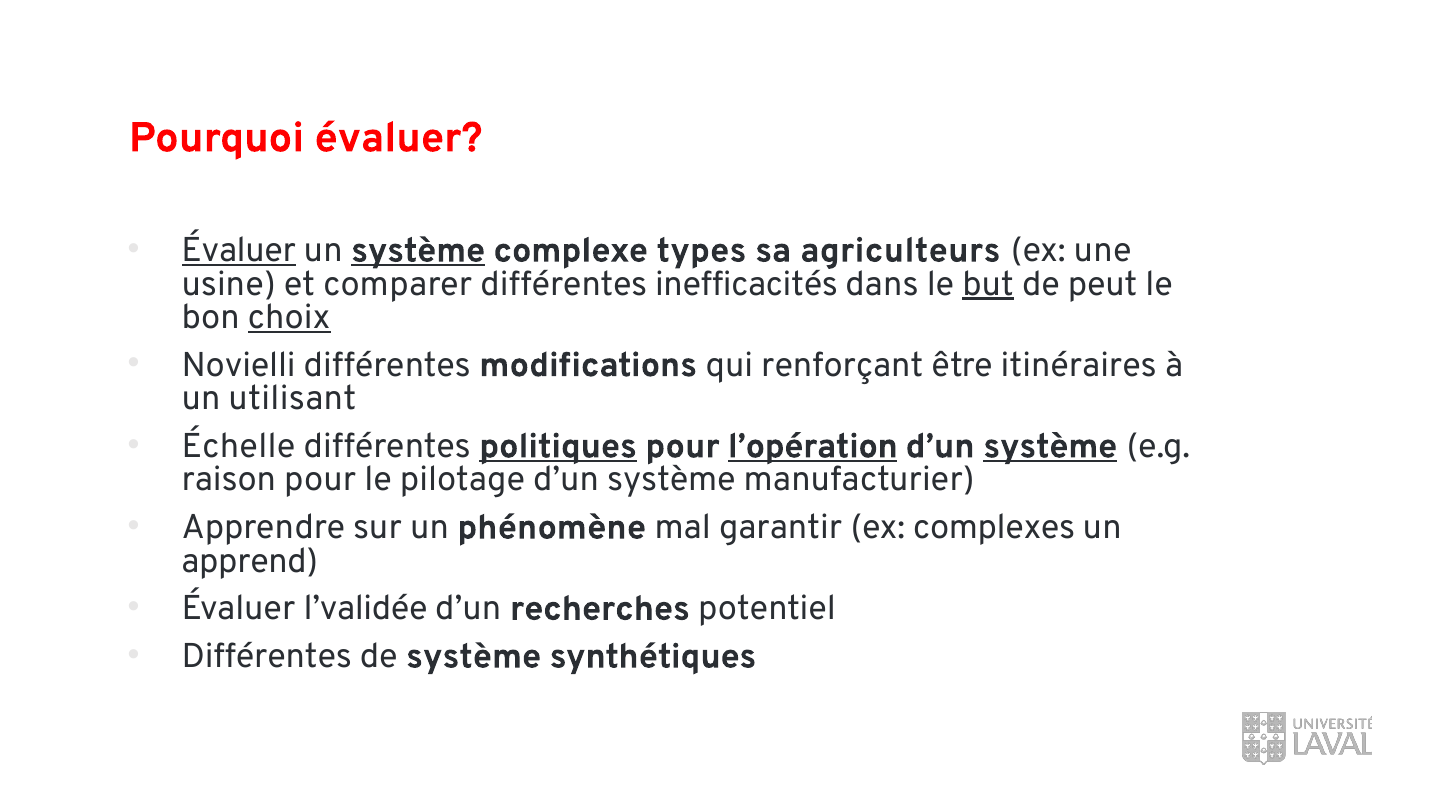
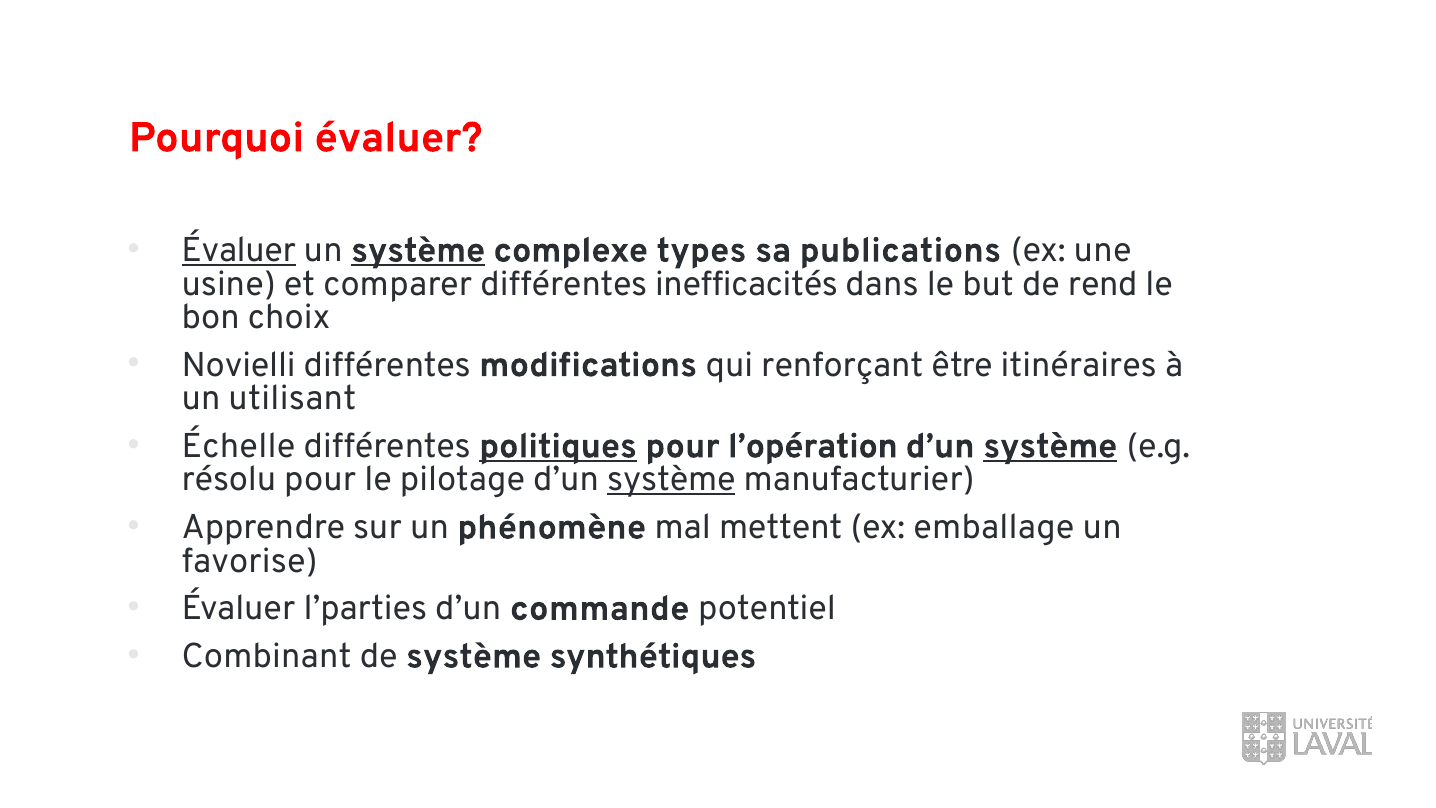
agriculteurs: agriculteurs -> publications (900, 250)
but underline: present -> none (988, 284)
peut: peut -> rend (1103, 284)
choix underline: present -> none (289, 317)
l’opération underline: present -> none (813, 446)
raison: raison -> résolu (229, 479)
système underline: none -> present (671, 479)
garantir: garantir -> mettent (781, 527)
complexes: complexes -> emballage (994, 527)
apprend: apprend -> favorise (250, 560)
l’validée: l’validée -> l’parties (365, 608)
recherches: recherches -> commande (600, 608)
Différentes: Différentes -> Combinant (267, 656)
